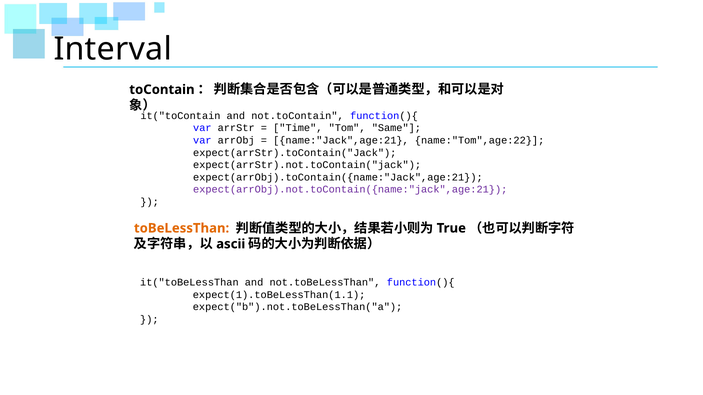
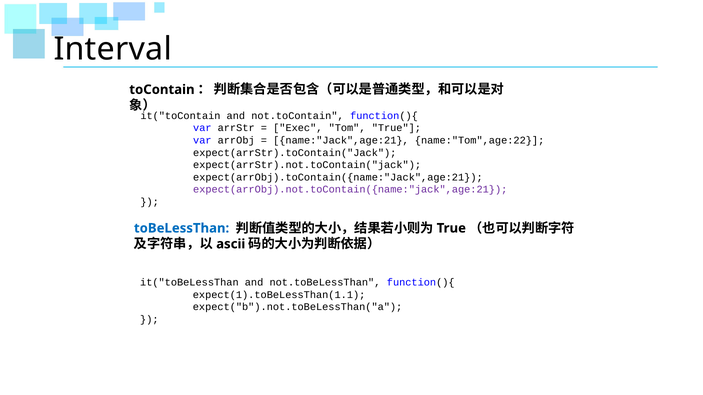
Time: Time -> Exec (298, 128)
Tom Same: Same -> True (396, 128)
toBeLessThan colour: orange -> blue (182, 228)
